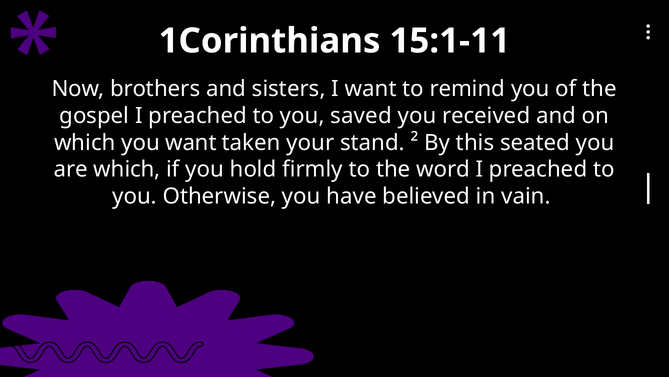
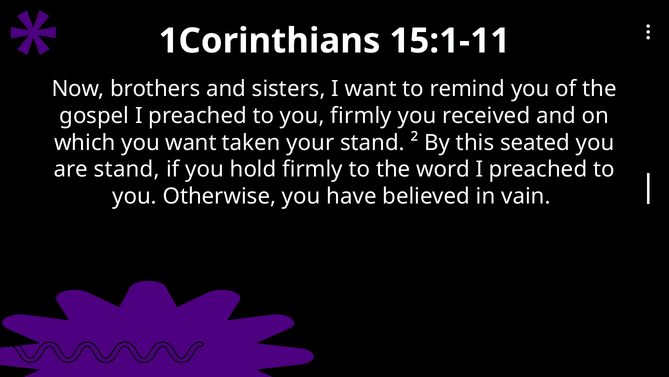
you saved: saved -> firmly (361, 116)
are which: which -> stand (127, 169)
